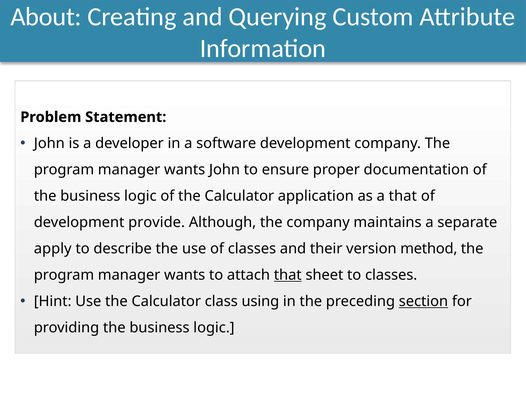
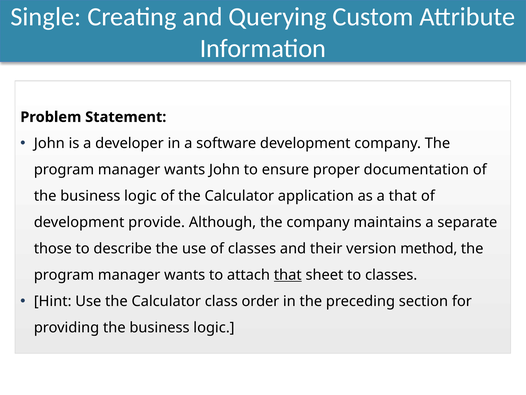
About: About -> Single (46, 17)
apply: apply -> those (53, 248)
using: using -> order (260, 301)
section underline: present -> none (423, 301)
